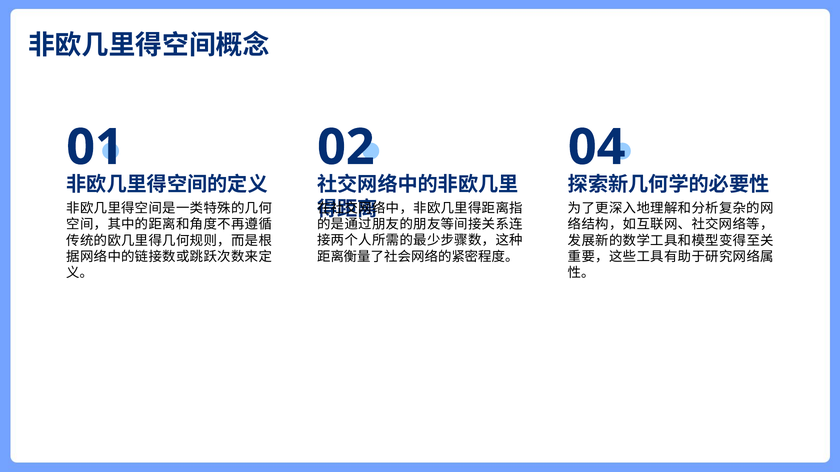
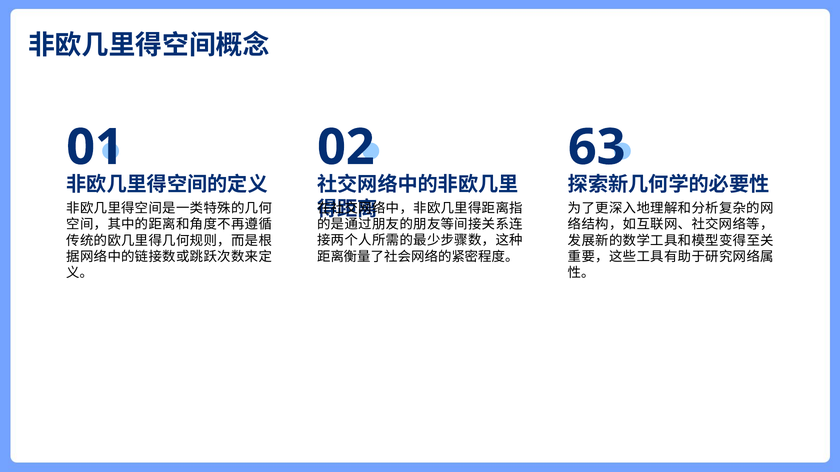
04: 04 -> 63 (597, 148)
